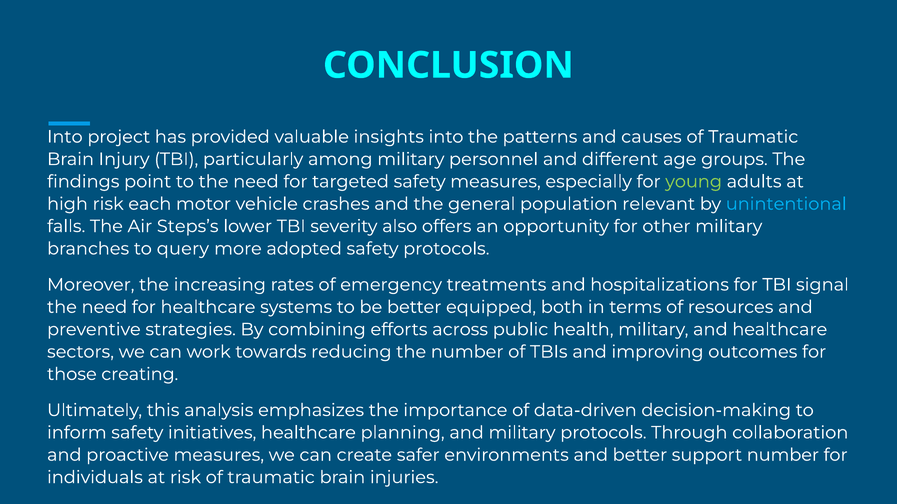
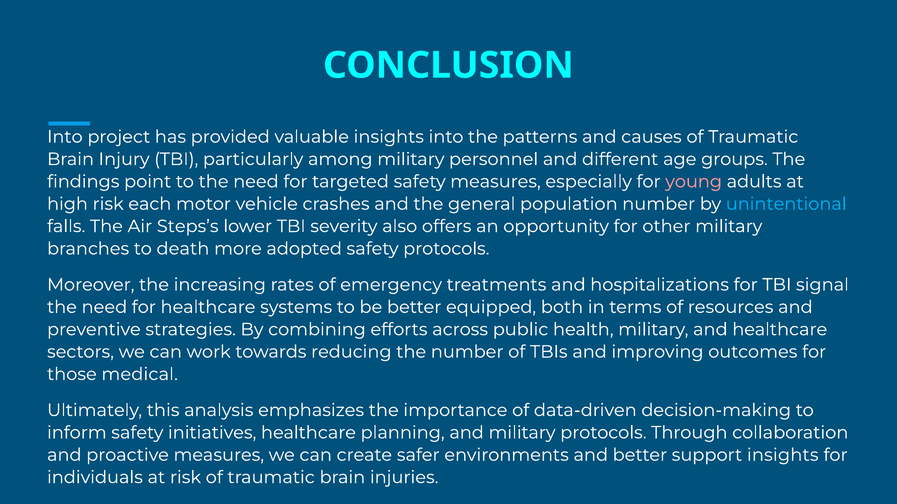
young colour: light green -> pink (694, 182)
population relevant: relevant -> number (659, 204)
query: query -> death (183, 249)
creating: creating -> medical (140, 375)
support number: number -> insights (783, 455)
